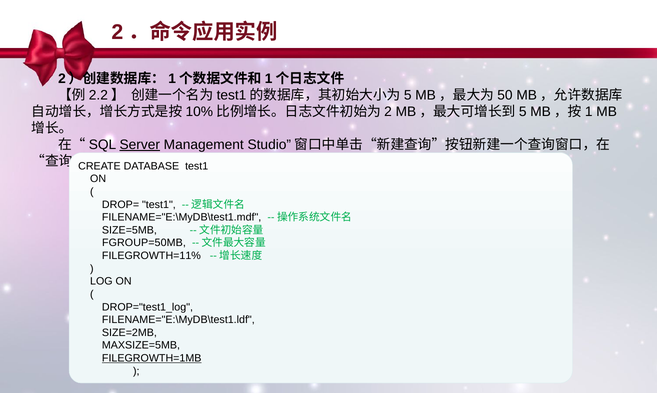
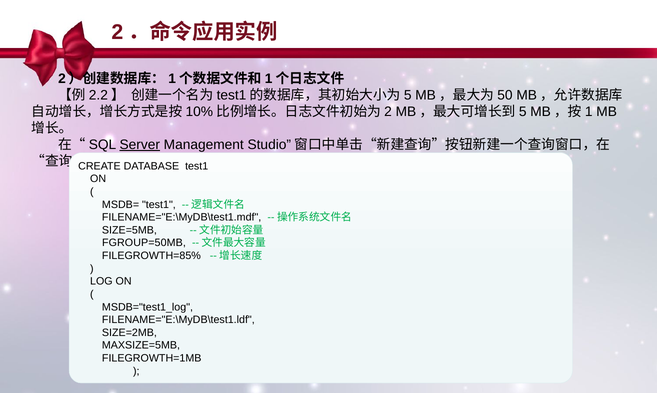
DROP=: DROP= -> MSDB= (121, 205)
FILEGROWTH=11%: FILEGROWTH=11% -> FILEGROWTH=85% (151, 256)
DROP="test1_log: DROP="test1_log -> MSDB="test1_log (148, 307)
FILEGROWTH=1MB underline: present -> none (152, 359)
